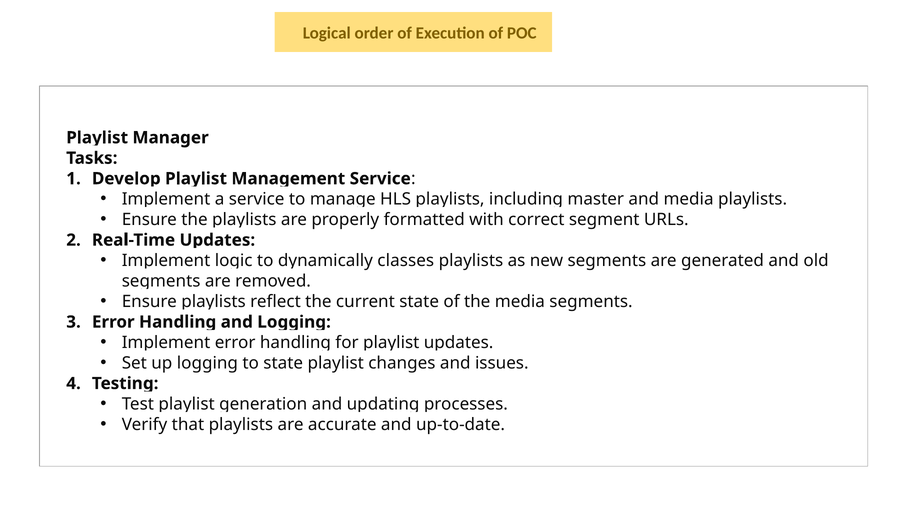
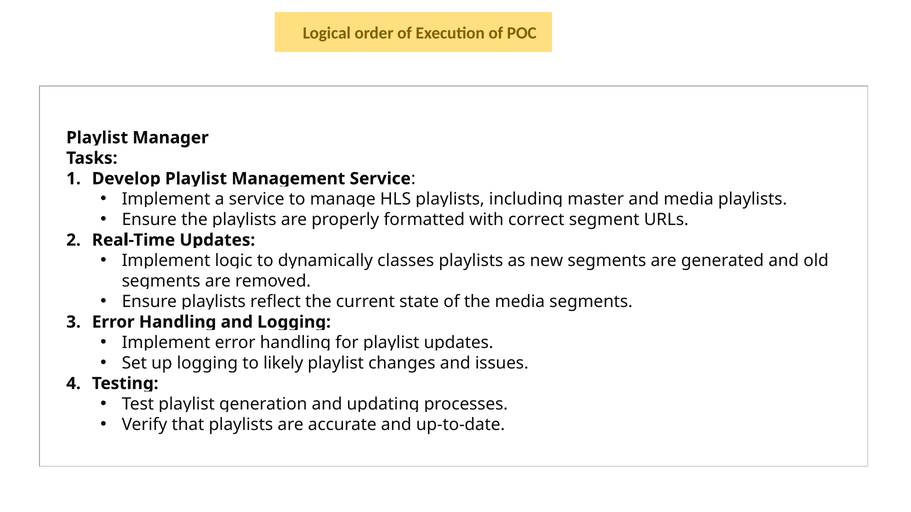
to state: state -> likely (283, 363)
